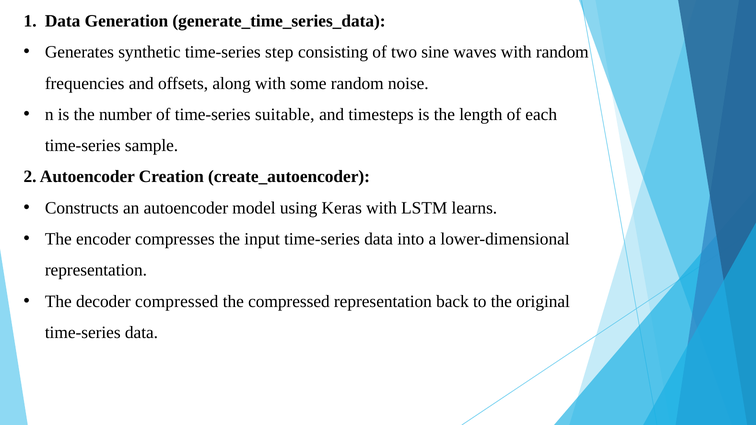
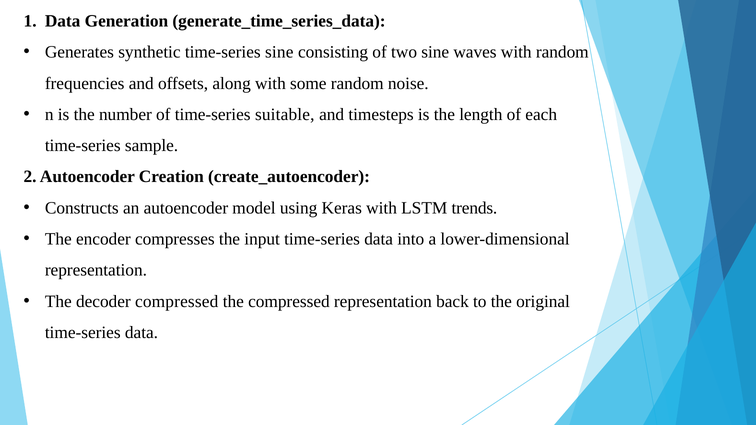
time-series step: step -> sine (279, 52)
learns: learns -> trends (474, 208)
